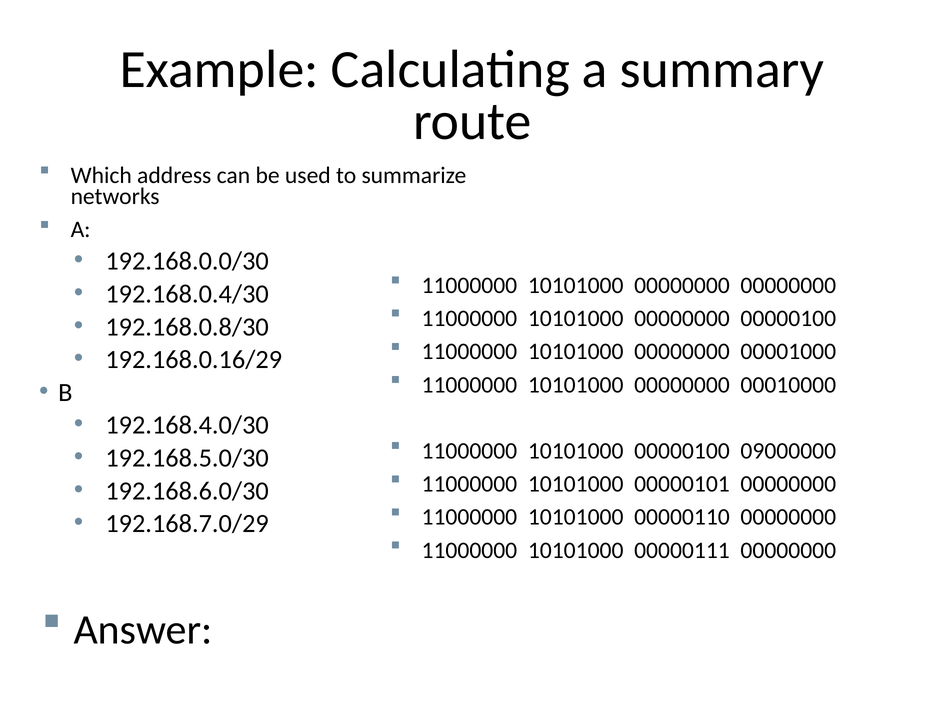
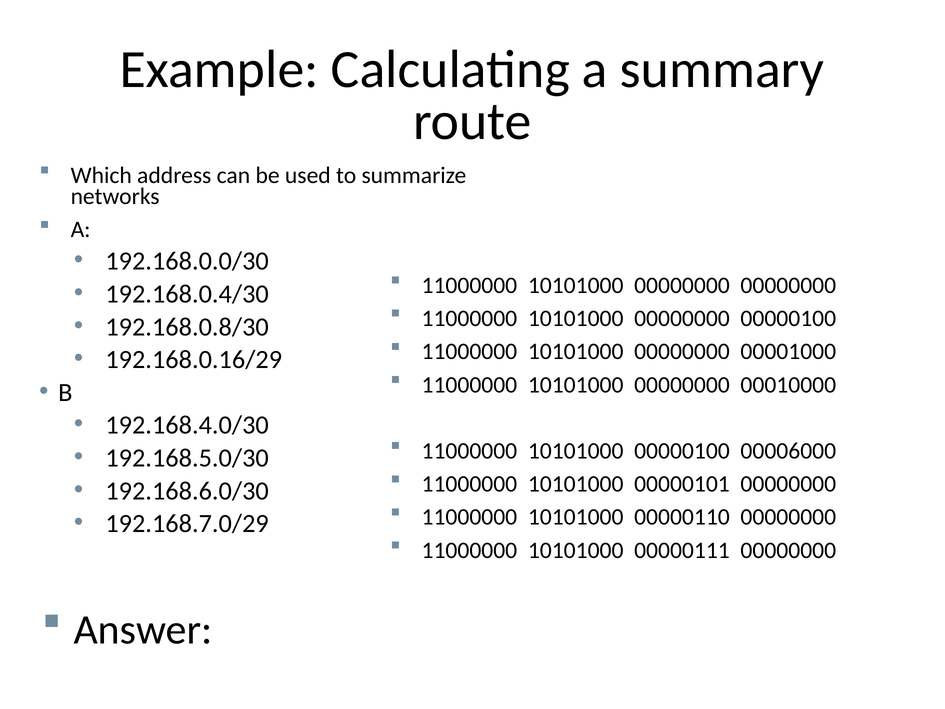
09000000: 09000000 -> 00006000 (788, 451)
